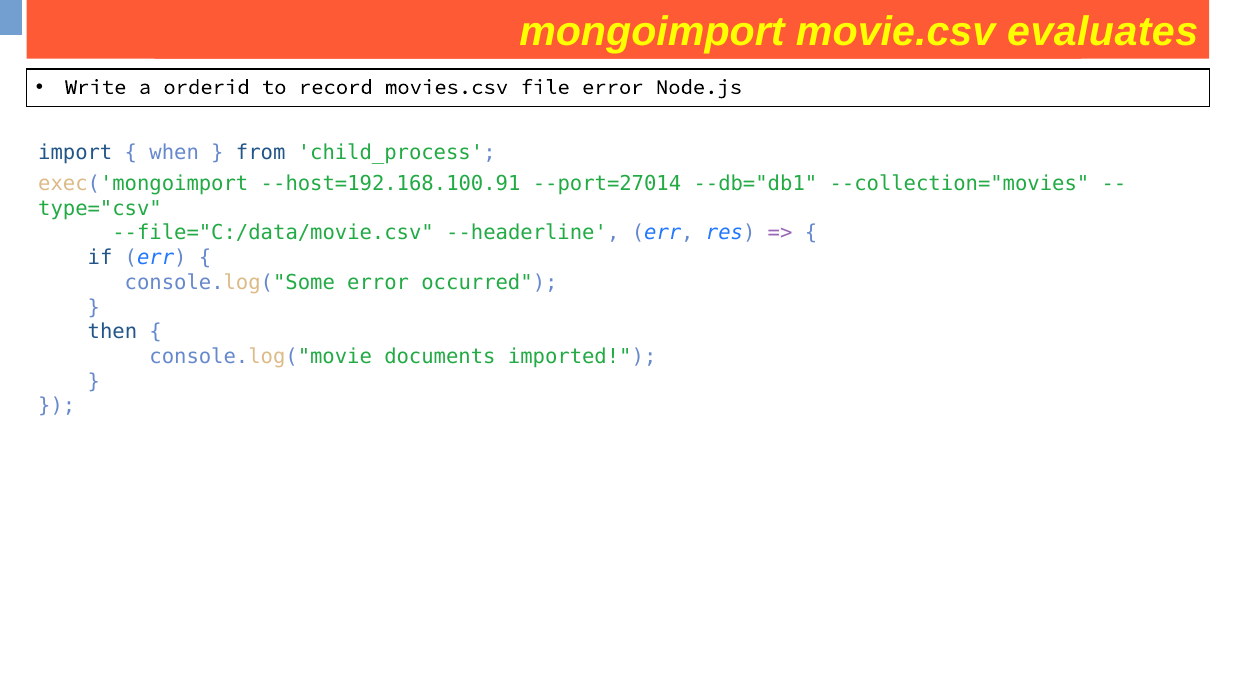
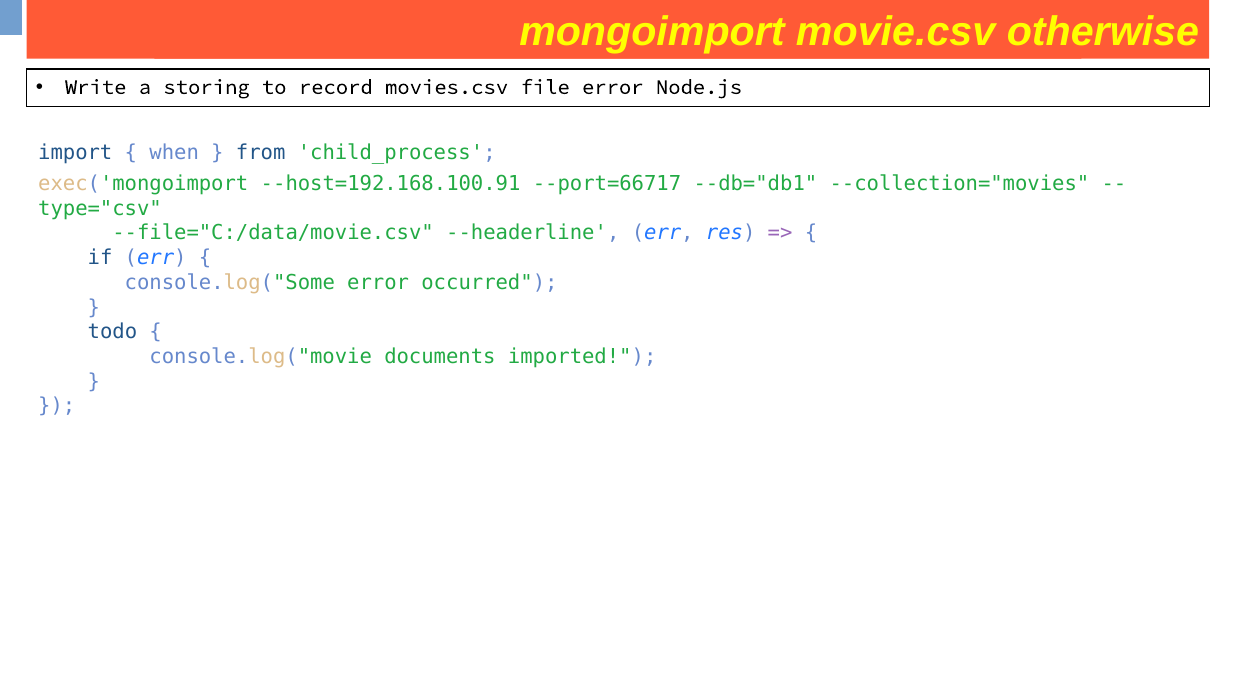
evaluates: evaluates -> otherwise (1103, 32)
orderid: orderid -> storing (207, 87)
--port=27014: --port=27014 -> --port=66717 (607, 184)
then: then -> todo (112, 332)
